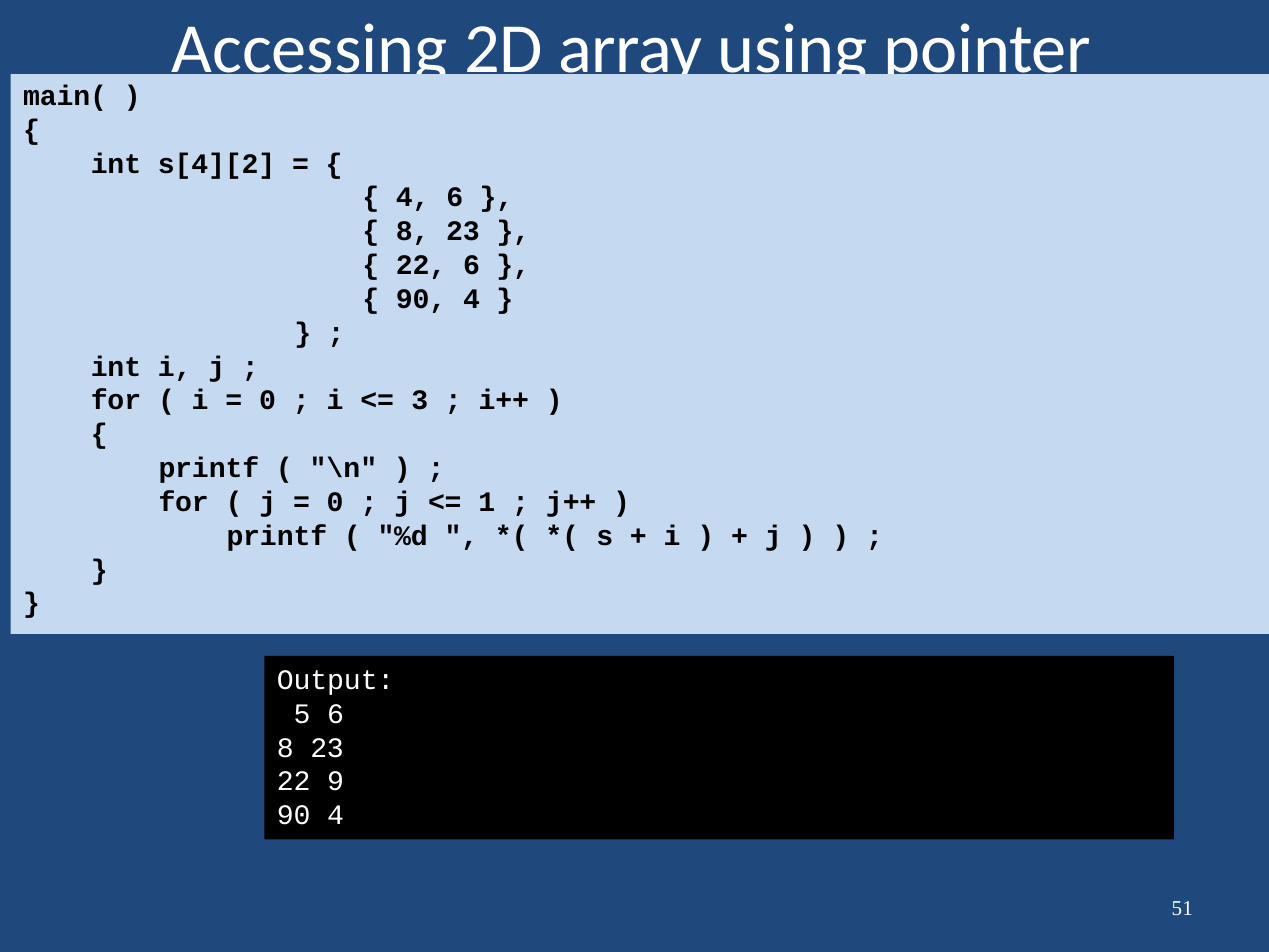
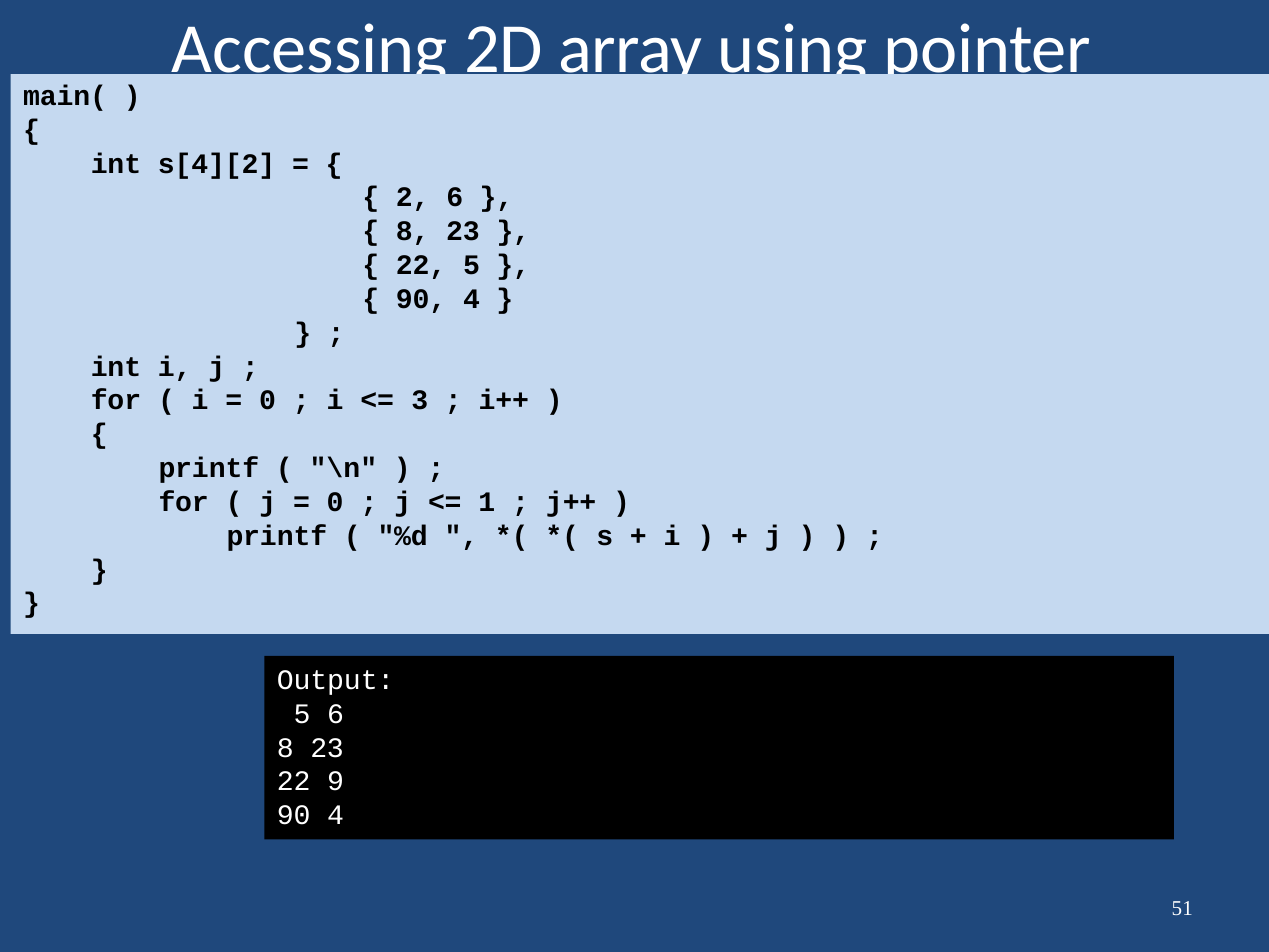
4: 4 -> 2 (413, 198)
22 6: 6 -> 5 (472, 265)
